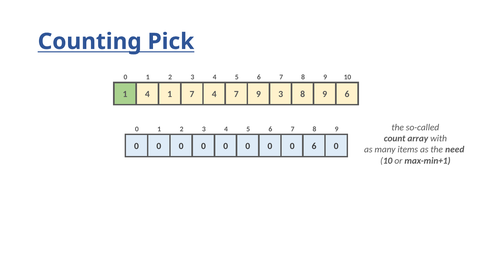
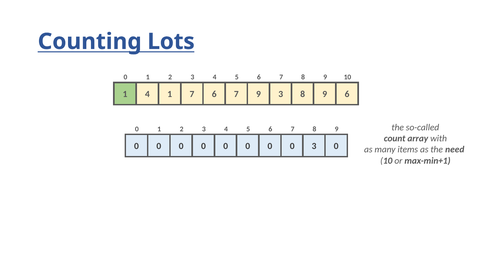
Pick: Pick -> Lots (171, 42)
7 4: 4 -> 6 (214, 94)
0 6: 6 -> 3 (314, 146)
